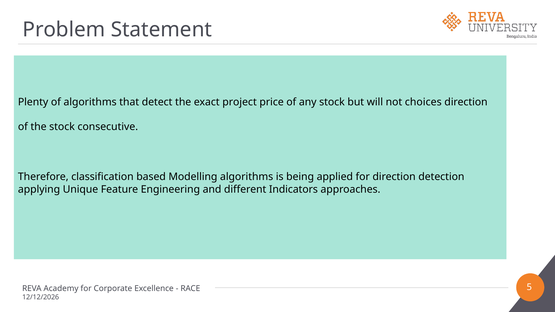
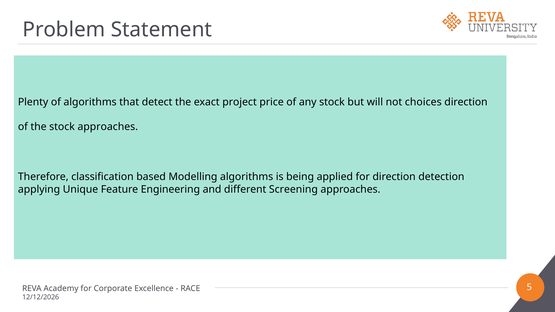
stock consecutive: consecutive -> approaches (108, 127)
Indicators: Indicators -> Screening (293, 189)
